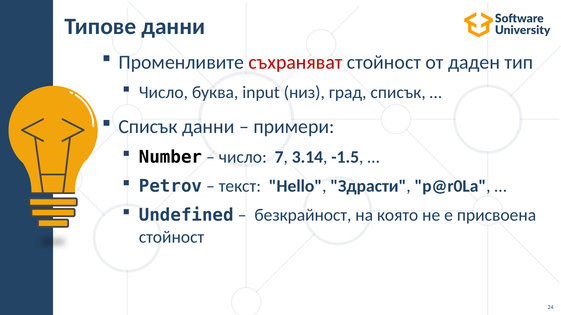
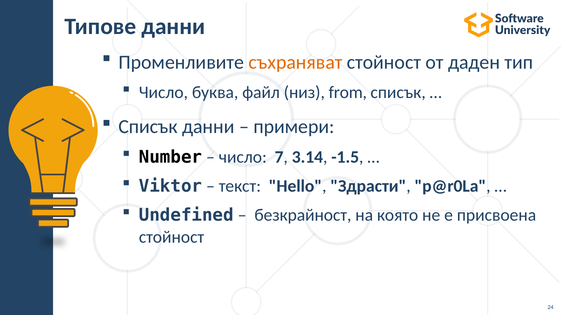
съхраняват colour: red -> orange (295, 62)
input: input -> файл (261, 93)
град: град -> from (348, 93)
Petrov: Petrov -> Viktor (171, 186)
